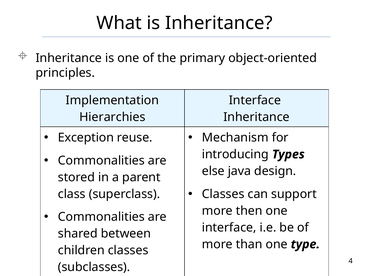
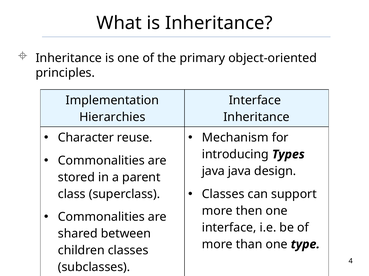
Exception: Exception -> Character (86, 138)
else: else -> java (213, 172)
